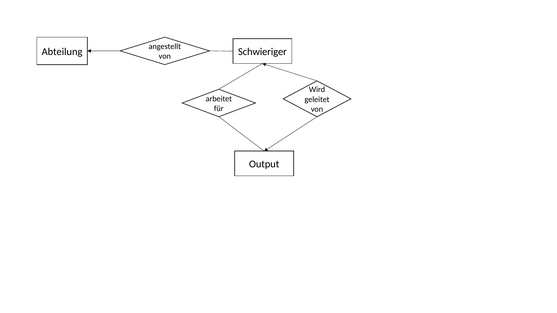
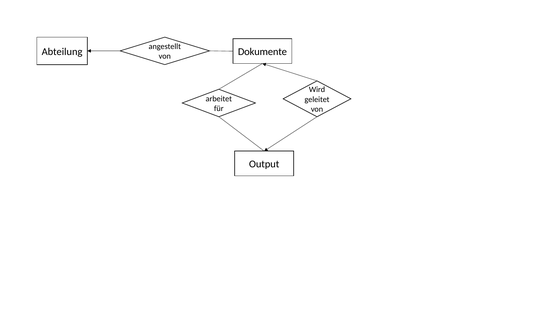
Schwieriger: Schwieriger -> Dokumente (262, 52)
